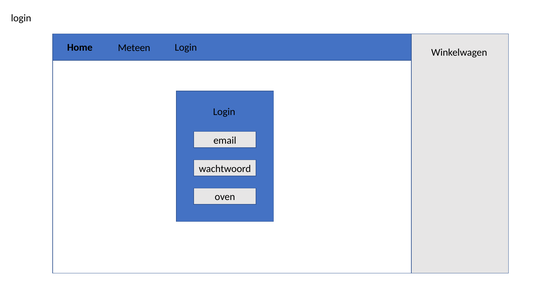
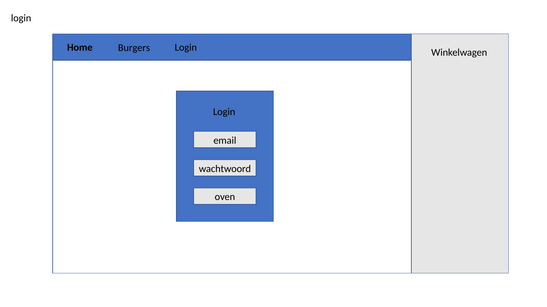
Meteen: Meteen -> Burgers (134, 48)
